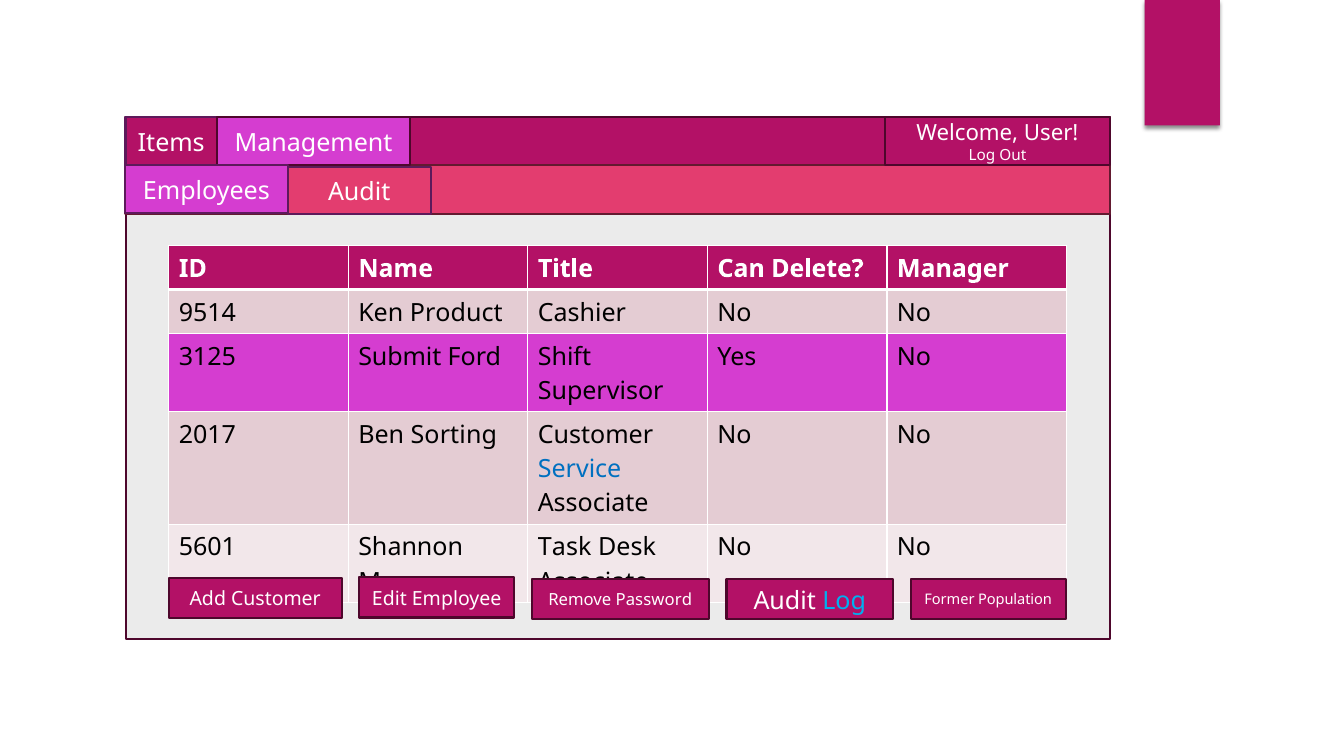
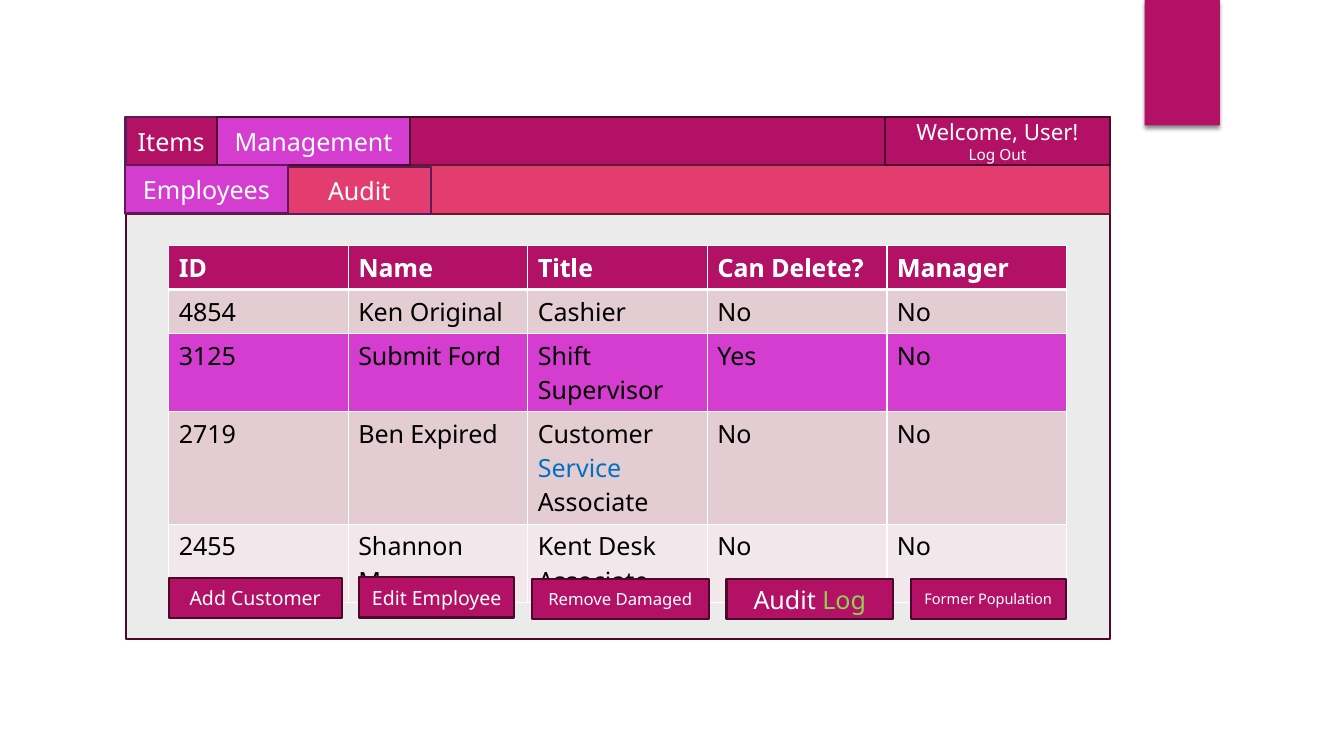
9514: 9514 -> 4854 (207, 313)
Product: Product -> Original (456, 313)
2017: 2017 -> 2719 (207, 435)
Sorting: Sorting -> Expired (454, 435)
5601: 5601 -> 2455 (207, 548)
Task: Task -> Kent (565, 548)
Password: Password -> Damaged (654, 600)
Log colour: light blue -> light green (844, 601)
